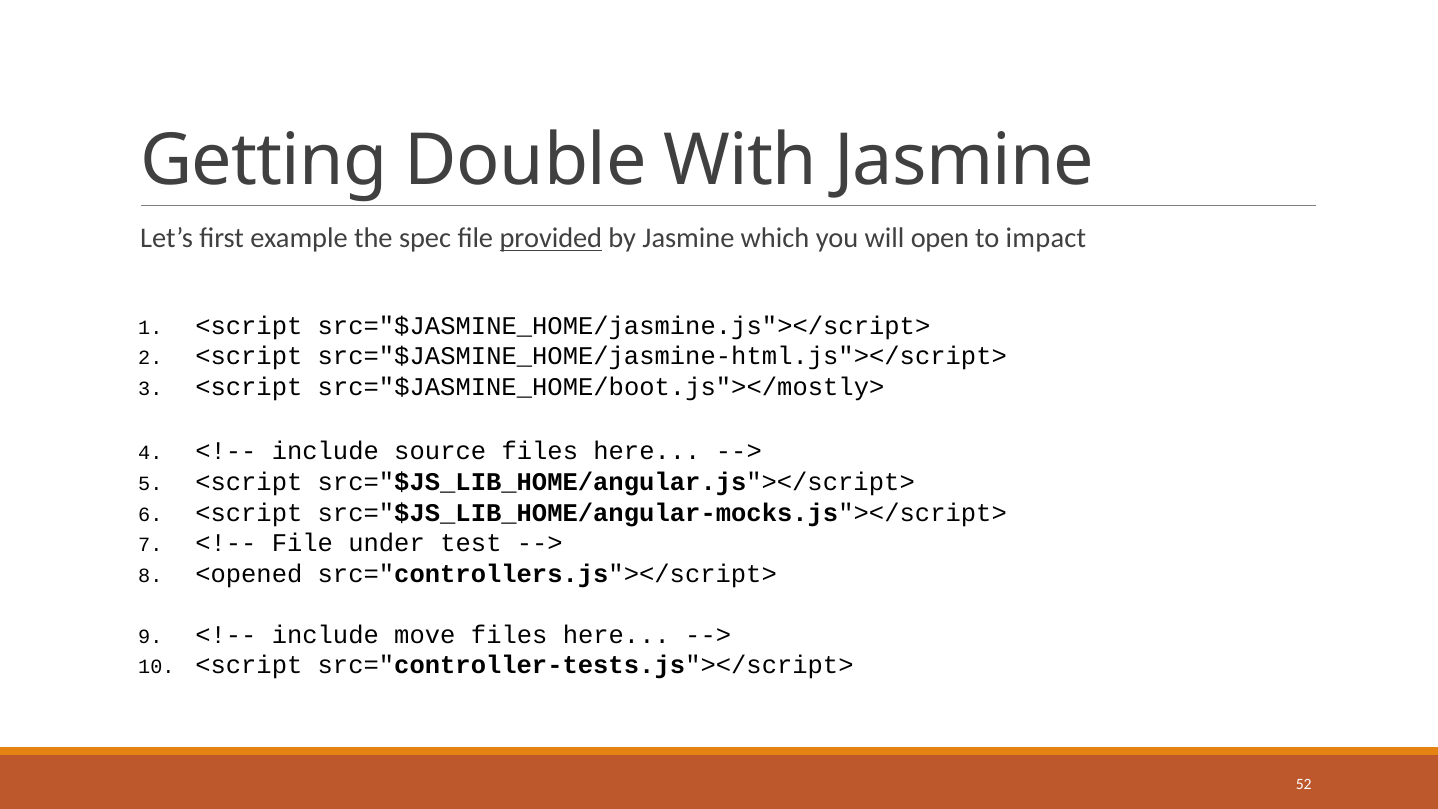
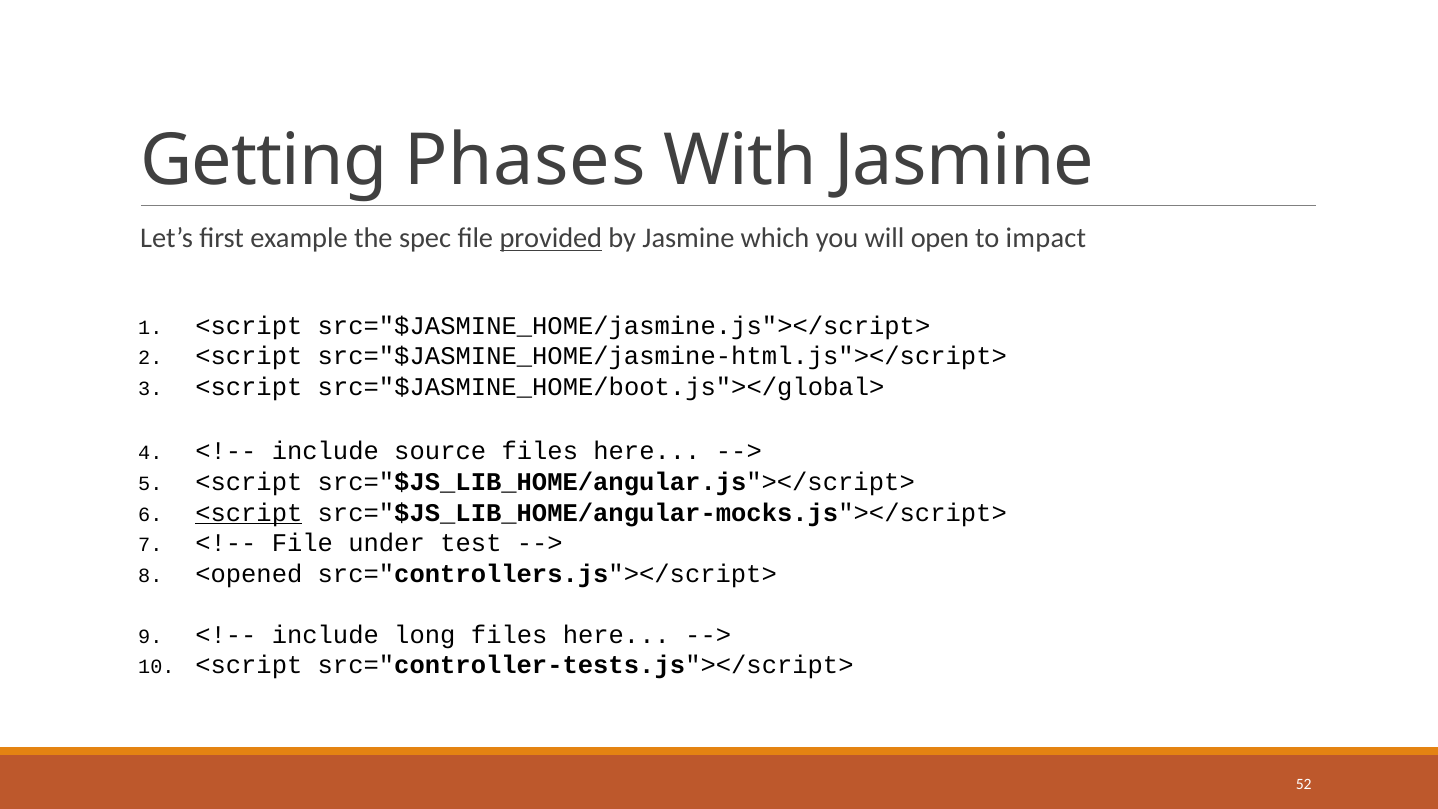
Double: Double -> Phases (525, 161)
src="$JASMINE_HOME/boot.js"></mostly>: src="$JASMINE_HOME/boot.js"></mostly> -> src="$JASMINE_HOME/boot.js"></global> (601, 387)
<script underline: none -> present (249, 513)
move: move -> long (425, 635)
